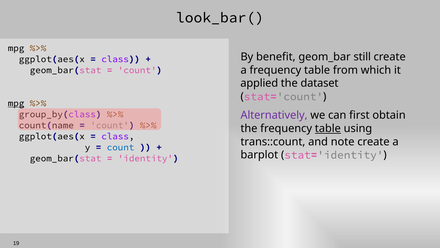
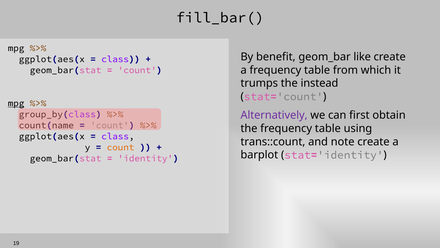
look_bar(: look_bar( -> fill_bar( (220, 18)
still: still -> like (362, 57)
applied: applied -> trumps (259, 83)
dataset: dataset -> instead (319, 83)
table underline: present -> none (328, 128)
count colour: blue -> orange (121, 147)
